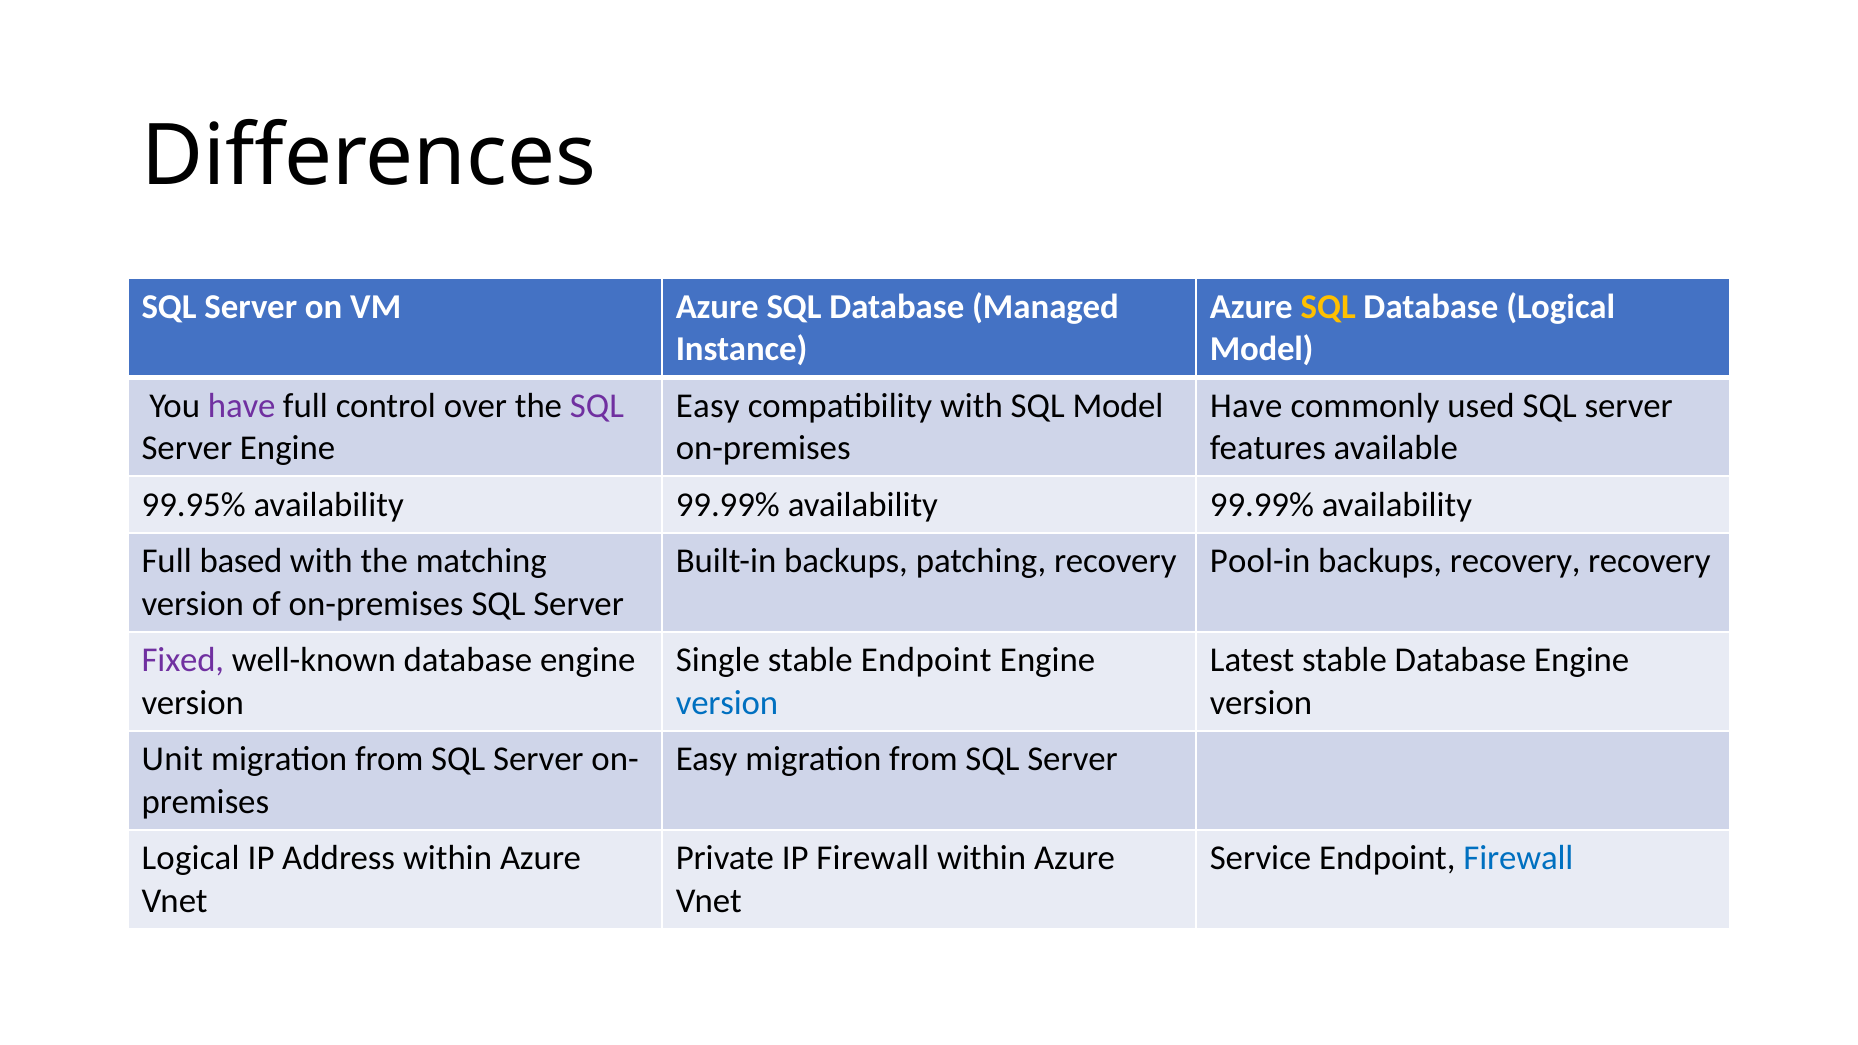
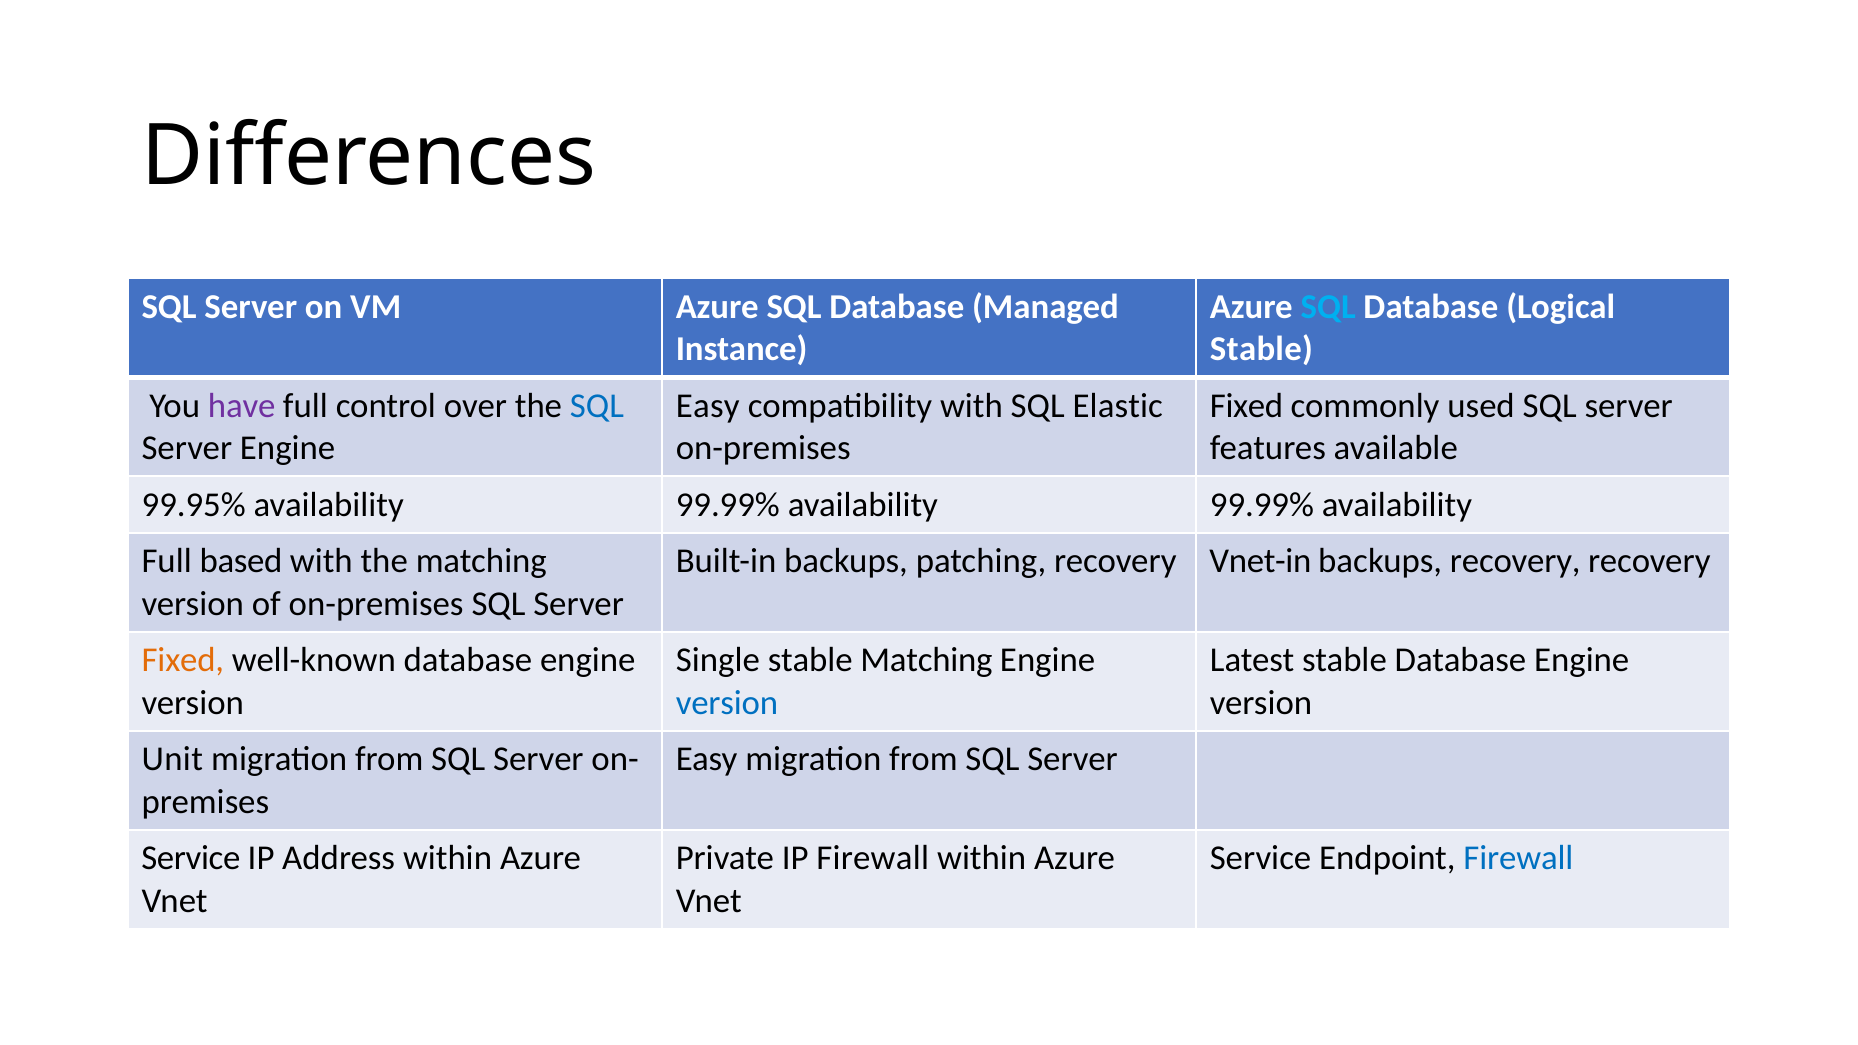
SQL colour: yellow -> light blue (1328, 307)
Model: Model -> Stable (1261, 349)
SQL colour: purple -> blue (597, 406)
SQL Model: Model -> Elastic (1118, 406)
Have: Have -> Fixed (1247, 406)
Pool-in: Pool-in -> Vnet-in (1260, 561)
Fixed colour: purple -> orange (183, 660)
stable Endpoint: Endpoint -> Matching (926, 660)
Logical: Logical -> Service (191, 858)
